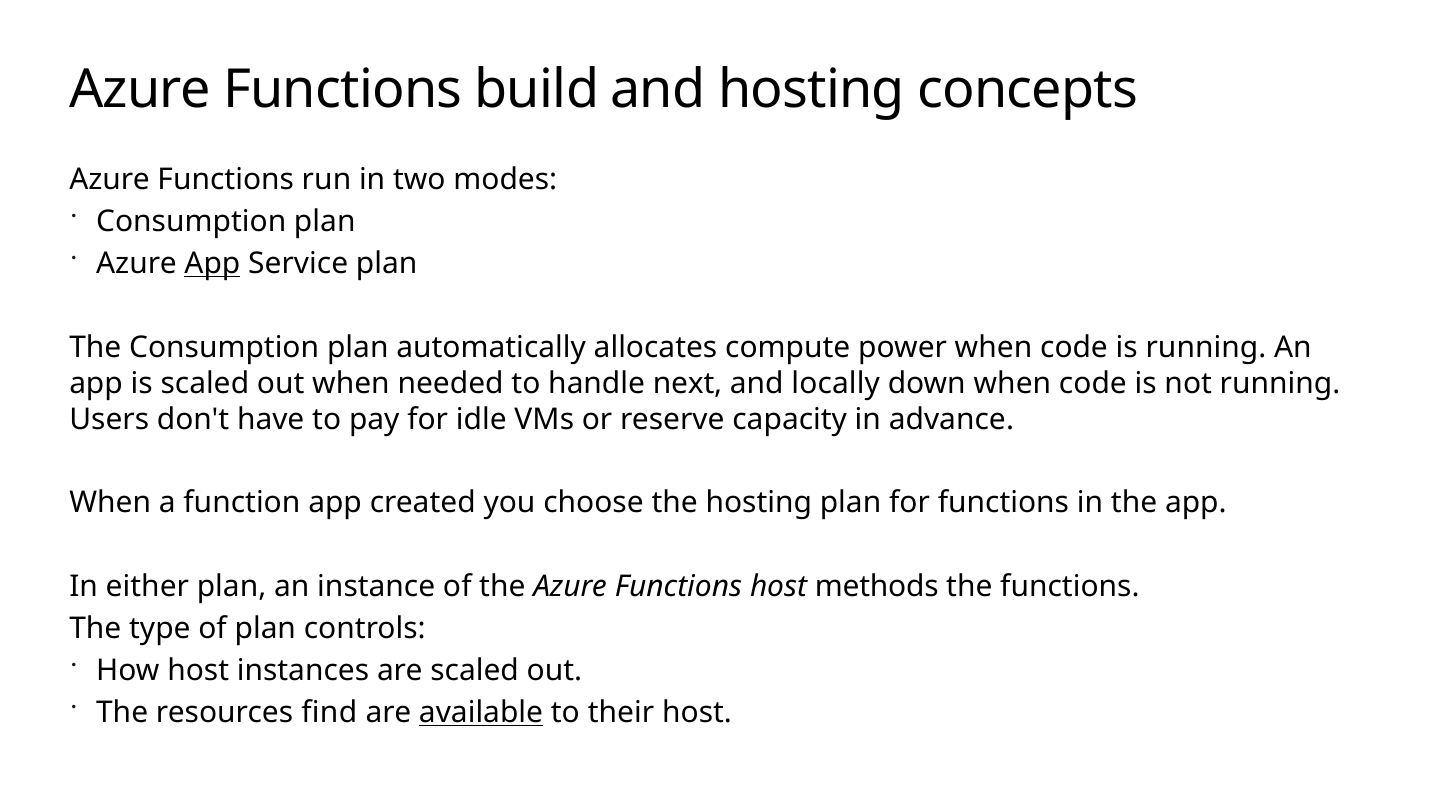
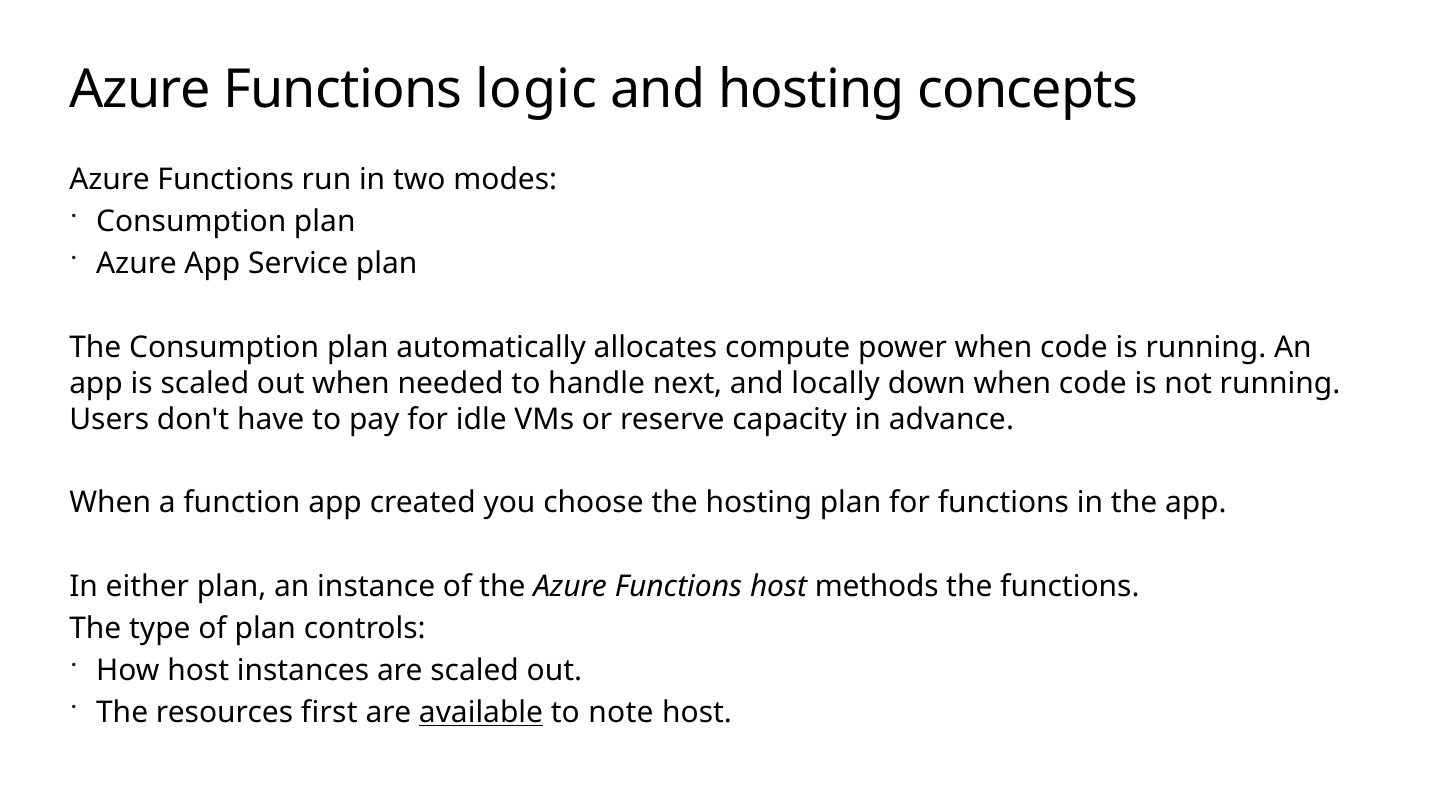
build: build -> logic (536, 90)
App underline: present -> none (212, 263)
find: find -> first (329, 712)
their: their -> note (621, 712)
